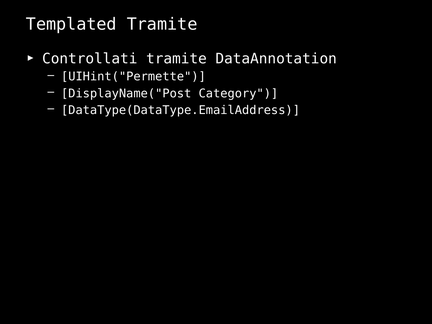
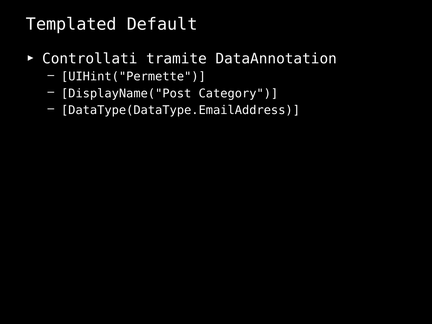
Templated Tramite: Tramite -> Default (162, 24)
